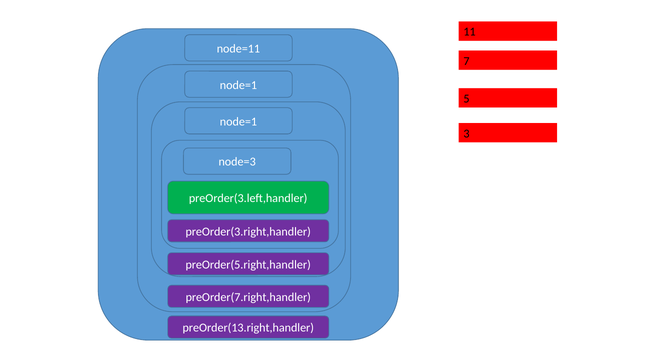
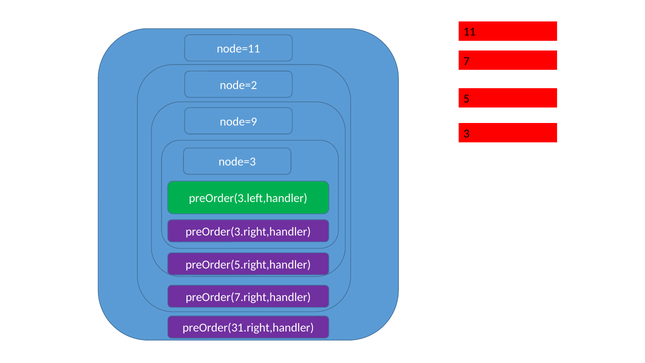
node=1: node=1 -> node=2 (238, 85)
node=1: node=1 -> node=9 (238, 122)
preOrder(13.right,handler: preOrder(13.right,handler -> preOrder(31.right,handler (248, 328)
